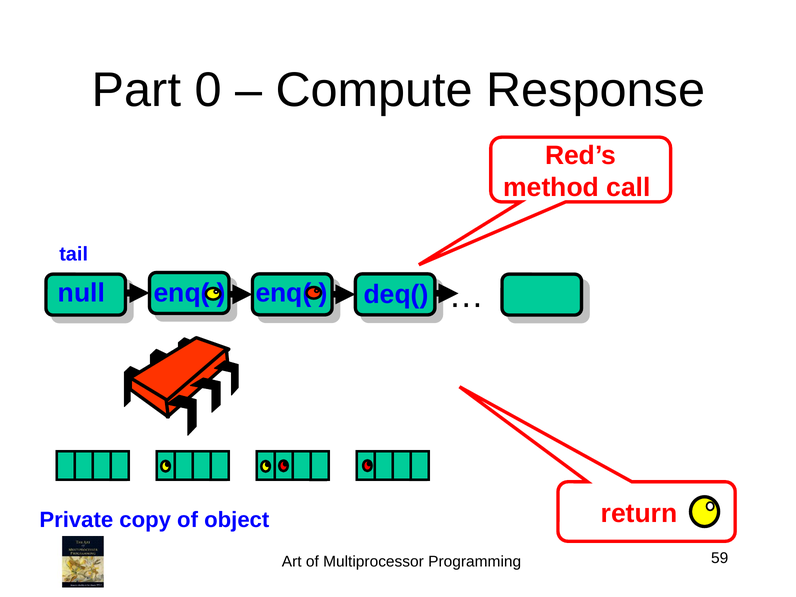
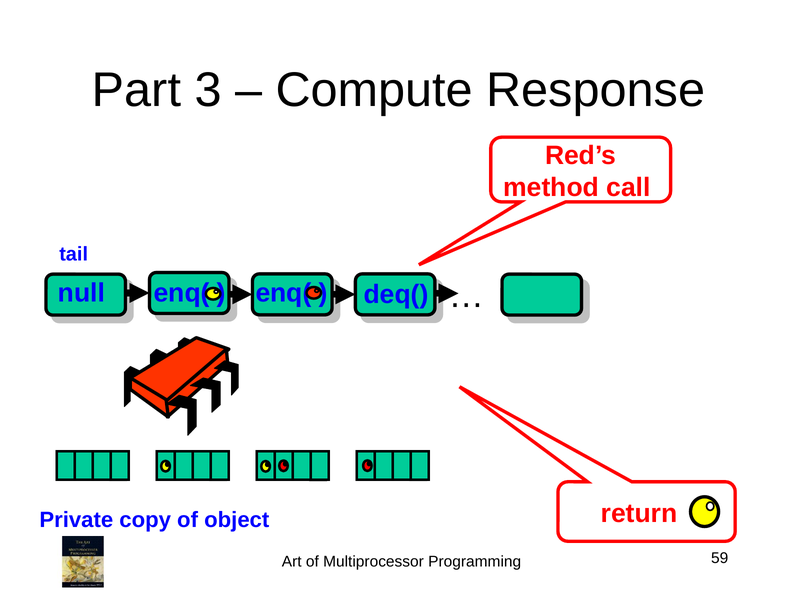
0: 0 -> 3 (208, 90)
